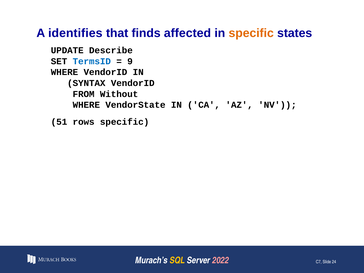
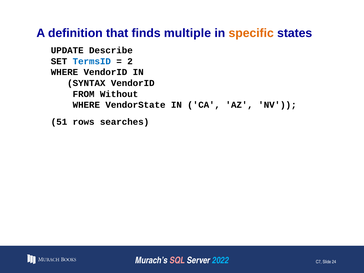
identifies: identifies -> definition (75, 33)
affected: affected -> multiple (187, 33)
9: 9 -> 2 (130, 61)
rows specific: specific -> searches (125, 122)
SQL colour: yellow -> pink (177, 260)
2022 colour: pink -> light blue (220, 260)
